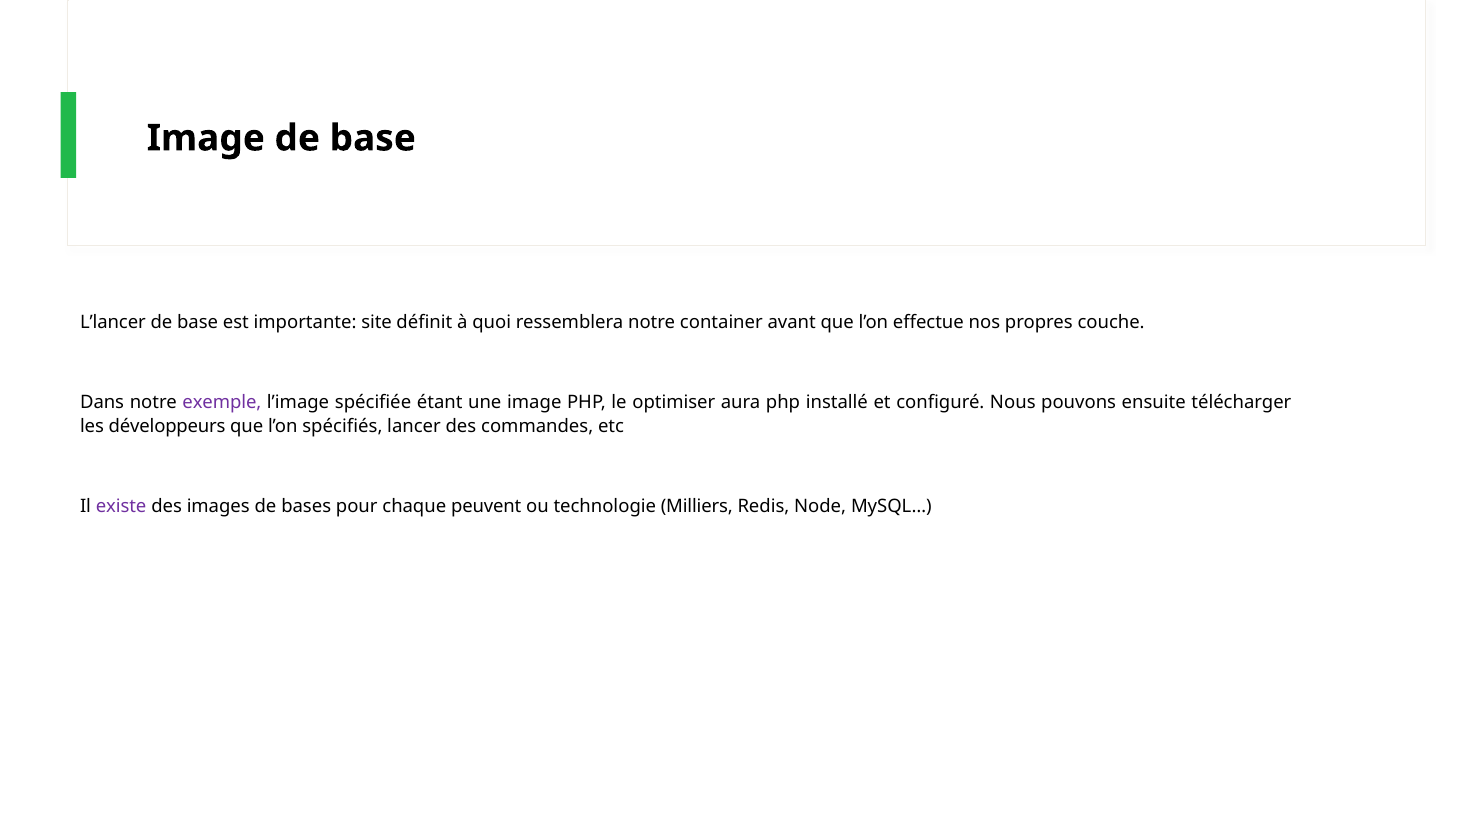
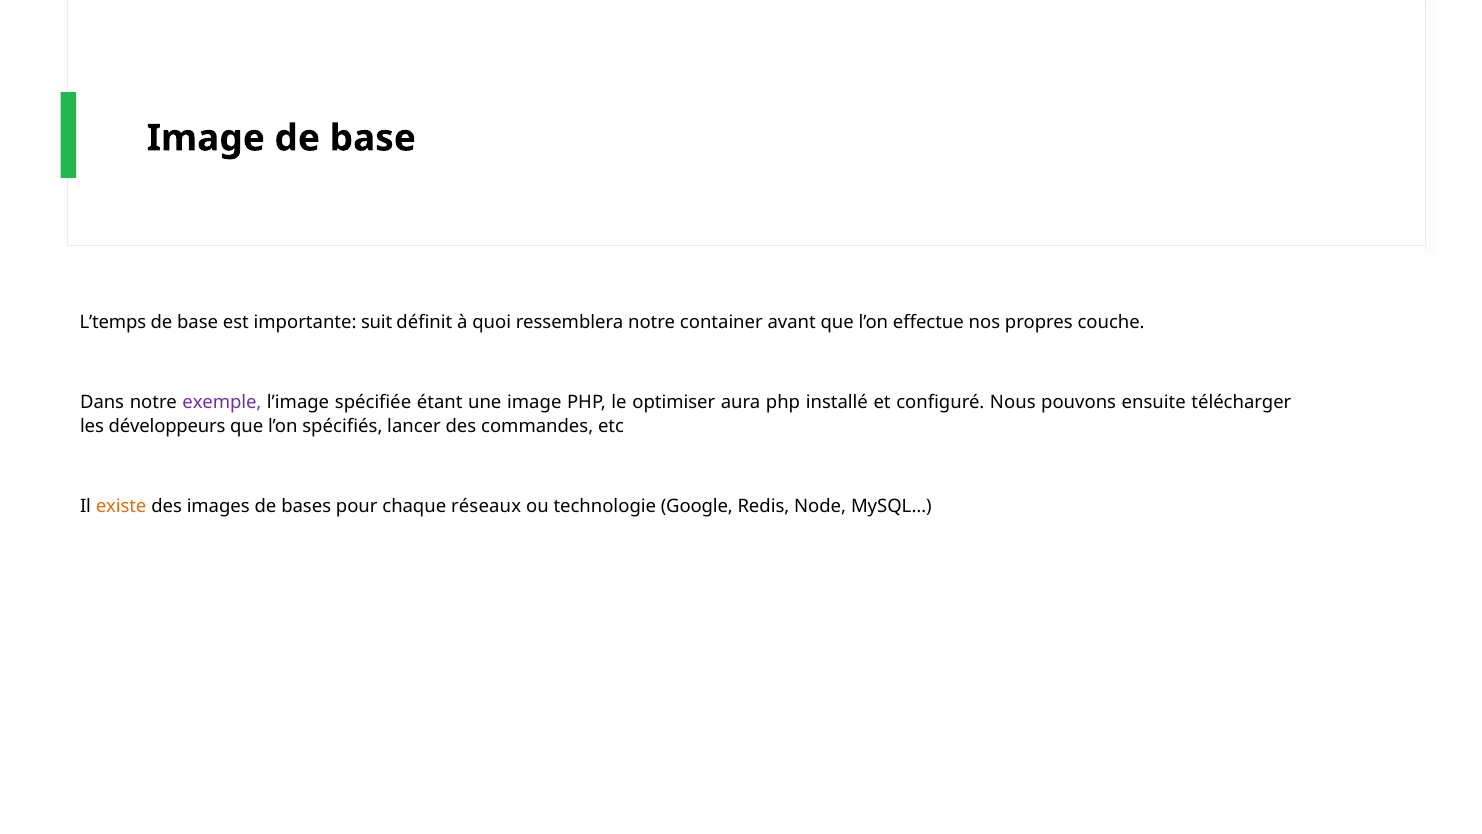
L’lancer: L’lancer -> L’temps (113, 322)
site: site -> suit (377, 322)
existe colour: purple -> orange (121, 506)
peuvent: peuvent -> réseaux (486, 506)
Milliers: Milliers -> Google (697, 506)
